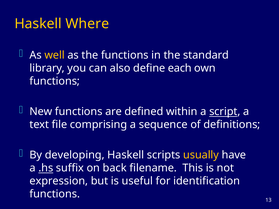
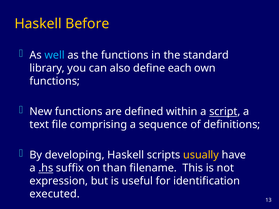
Where: Where -> Before (87, 24)
well colour: yellow -> light blue (55, 55)
back: back -> than (115, 168)
functions: functions -> executed (55, 194)
